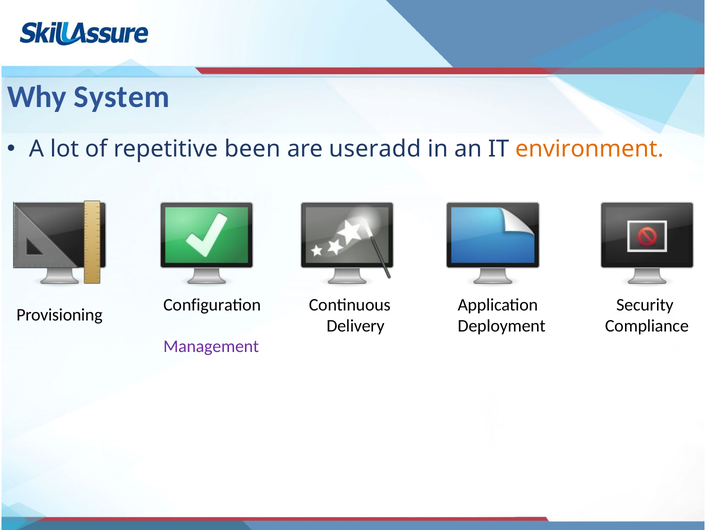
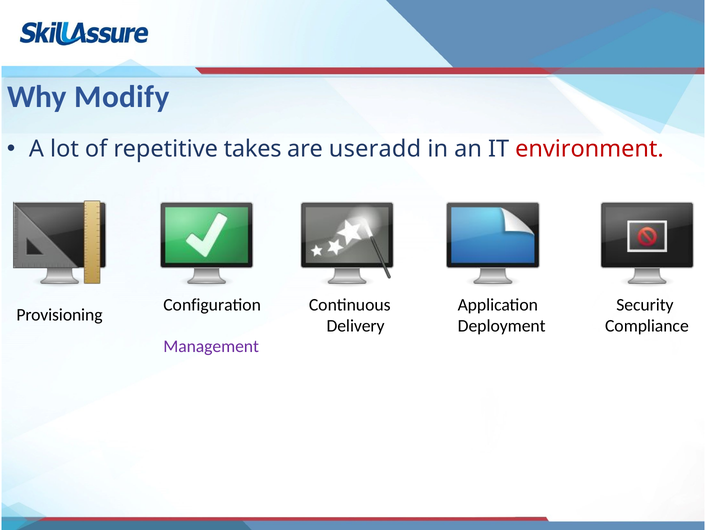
System: System -> Modify (122, 97)
been: been -> takes (253, 149)
environment colour: orange -> red (589, 149)
